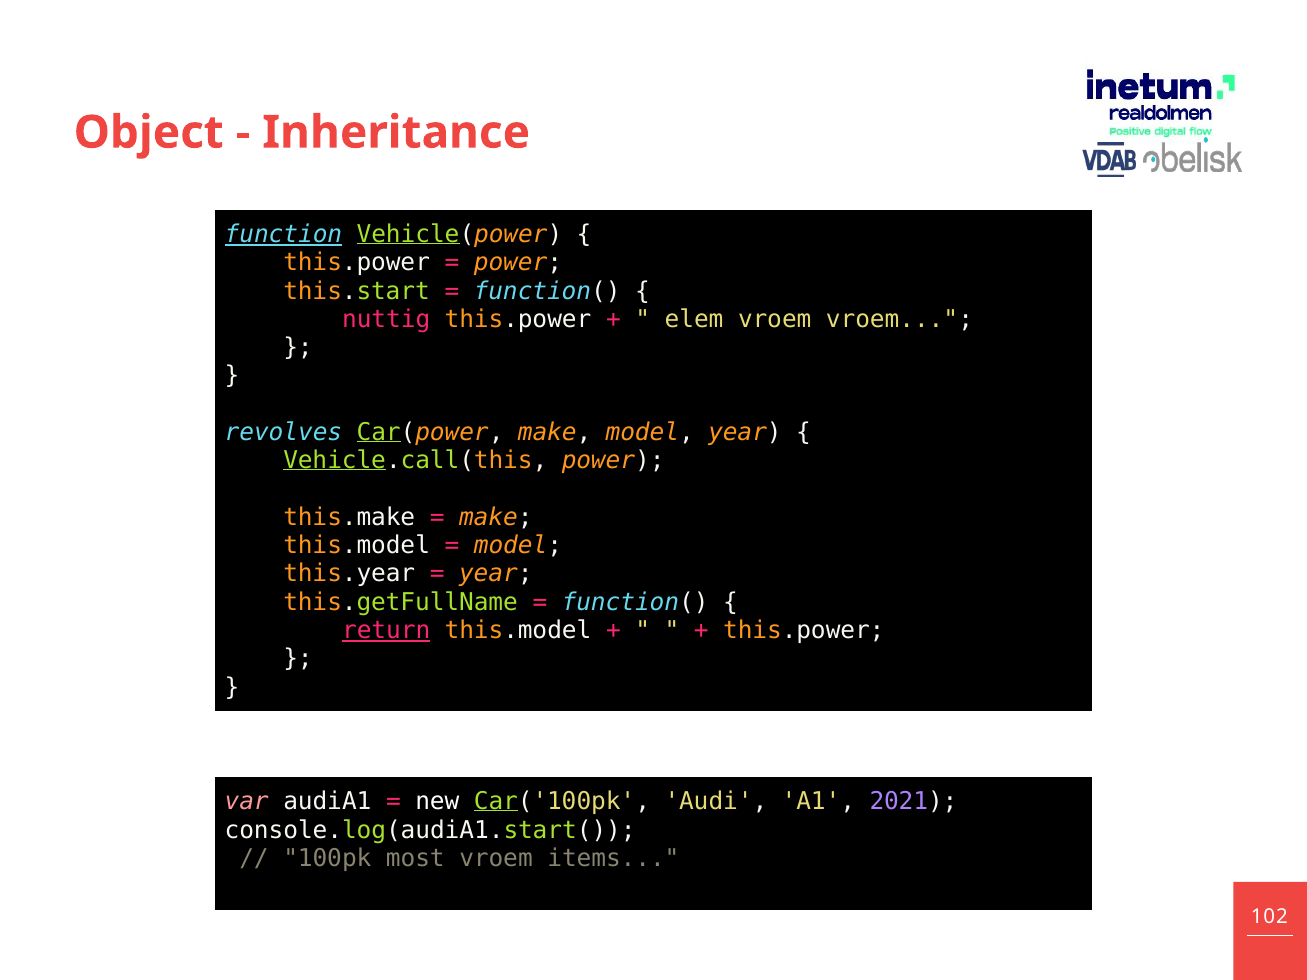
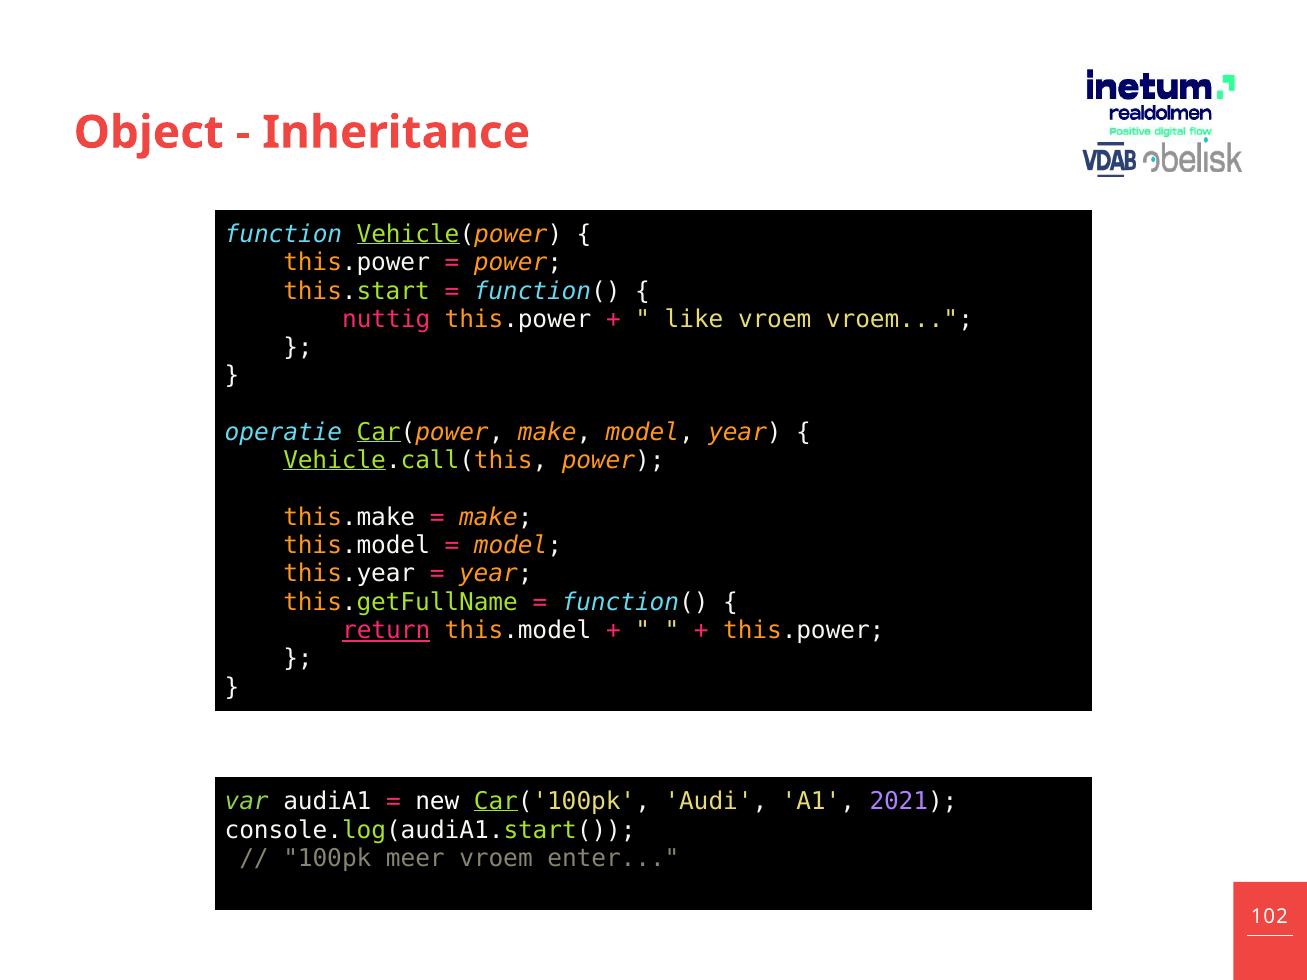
function underline: present -> none (283, 234)
elem: elem -> like (694, 319)
revolves: revolves -> operatie (283, 433)
var colour: pink -> light green (247, 802)
most: most -> meer (415, 859)
items: items -> enter (613, 859)
